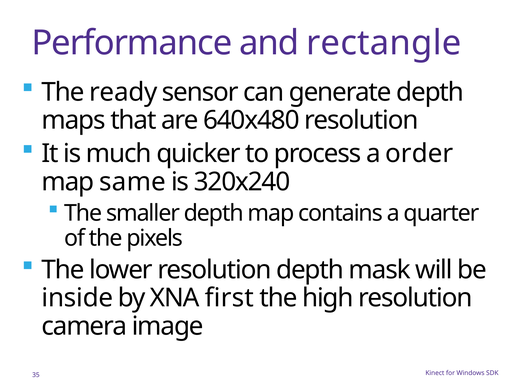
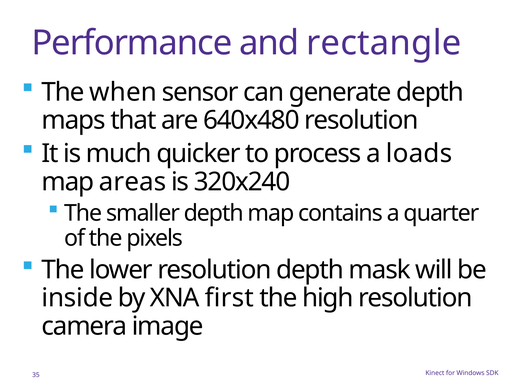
ready: ready -> when (123, 92)
order: order -> loads (419, 154)
same: same -> areas (133, 182)
